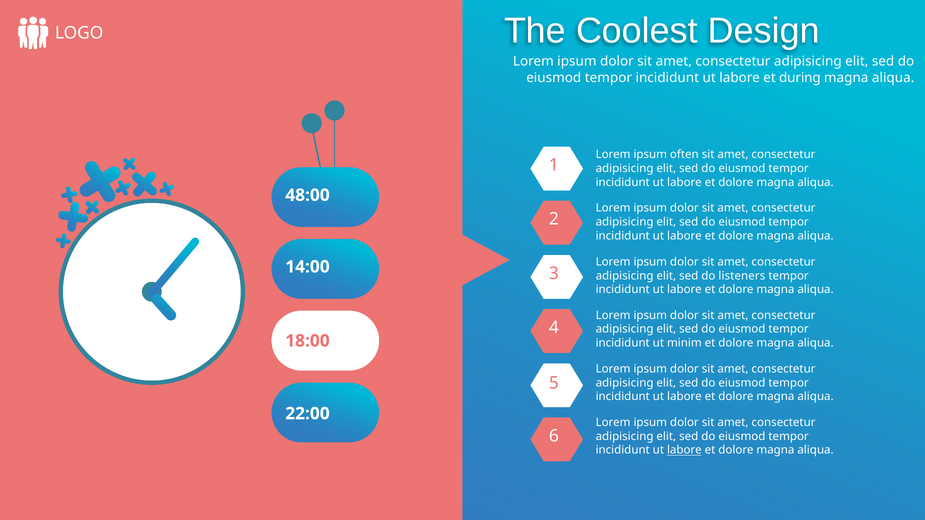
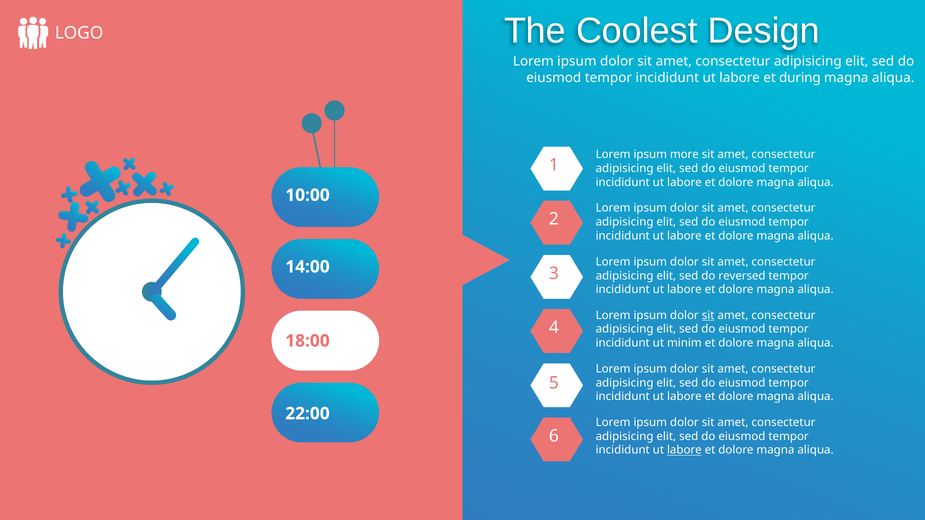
often: often -> more (684, 155)
48:00: 48:00 -> 10:00 (307, 195)
listeners: listeners -> reversed (742, 276)
sit underline: none -> present (708, 315)
